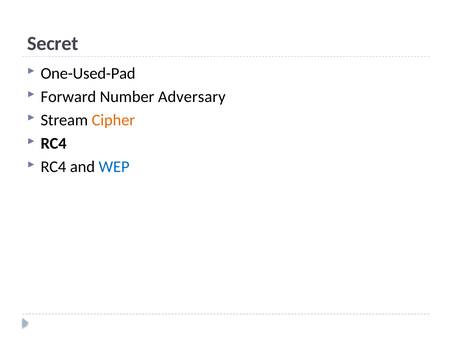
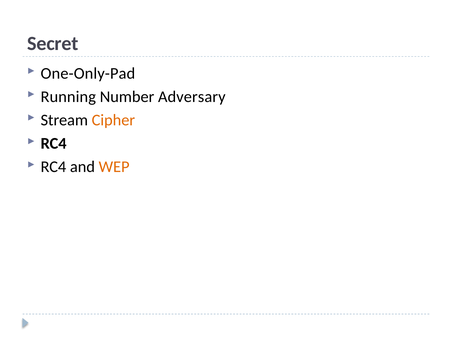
One-Used-Pad: One-Used-Pad -> One-Only-Pad (88, 73)
Forward: Forward -> Running (68, 97)
WEP colour: blue -> orange (114, 167)
